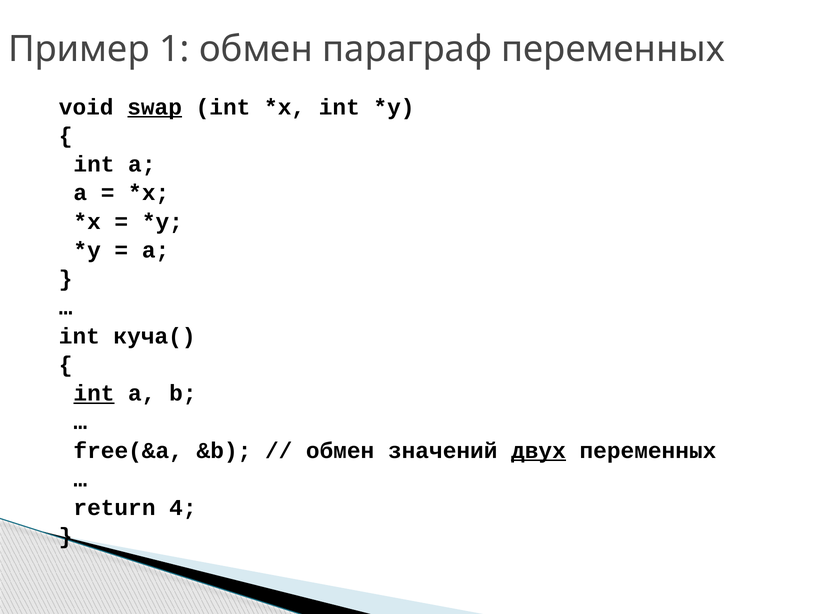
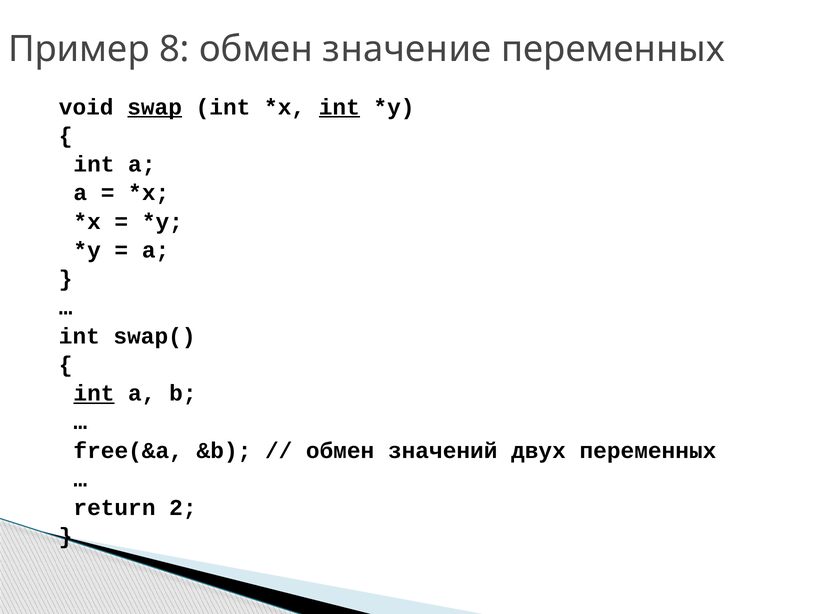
1: 1 -> 8 (174, 49)
параграф: параграф -> значение (407, 49)
int underline: none -> present (339, 107)
куча(: куча( -> swap( (155, 336)
двух underline: present -> none (538, 451)
4: 4 -> 2 (183, 508)
